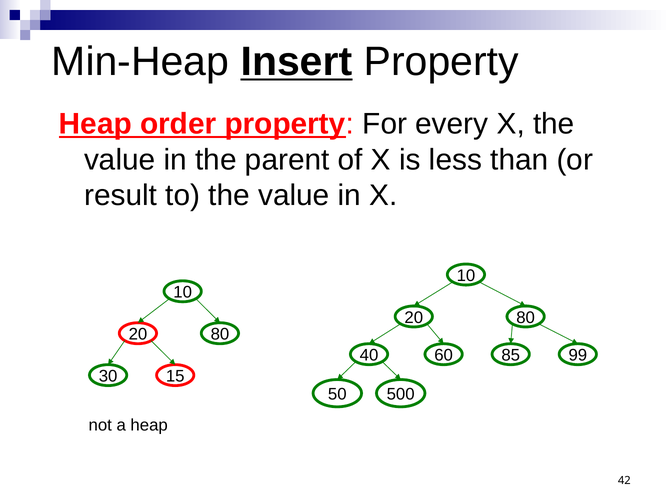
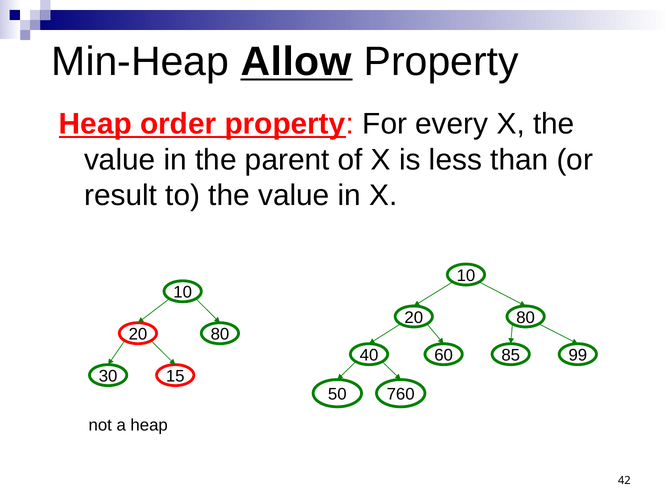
Insert: Insert -> Allow (296, 62)
500: 500 -> 760 (401, 395)
